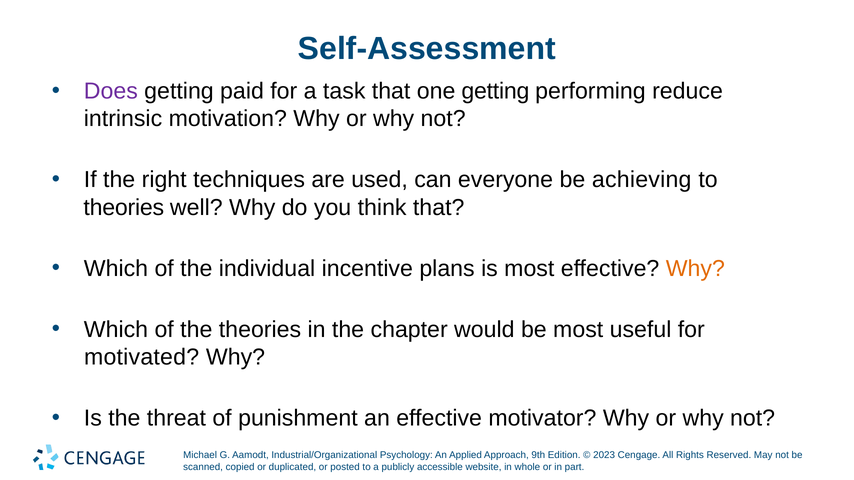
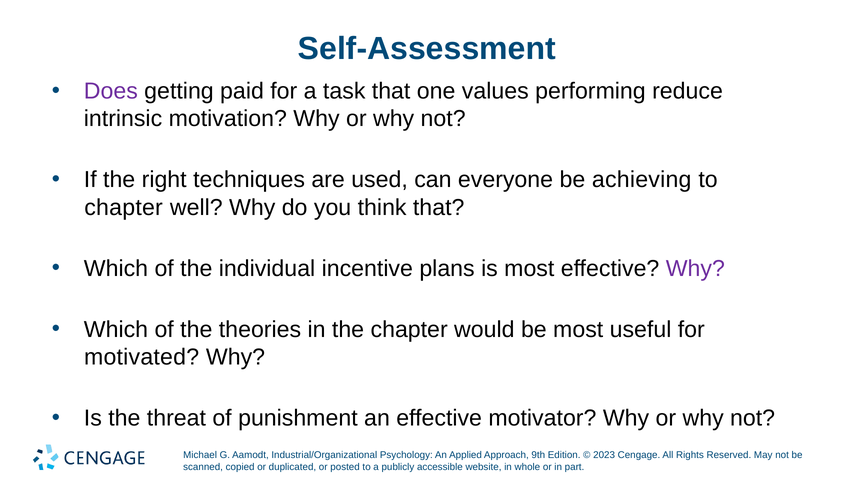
one getting: getting -> values (495, 91)
theories: theories -> chapter (124, 208)
Why colour: orange -> purple (695, 269)
